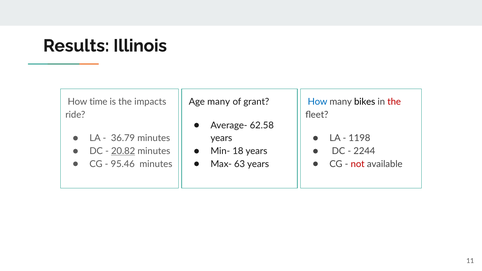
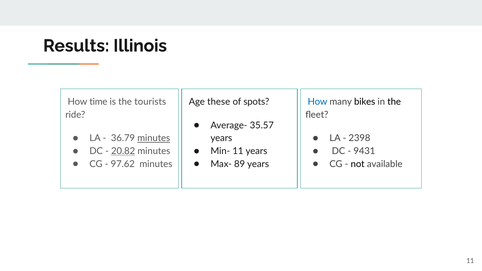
impacts: impacts -> tourists (150, 102)
Age many: many -> these (219, 102)
grant: grant -> spots (256, 102)
the colour: red -> black (394, 102)
62.58: 62.58 -> 35.57 (262, 125)
minutes underline: none -> present (154, 138)
1198: 1198 -> 2398 (359, 138)
Min- 18: 18 -> 11 (238, 151)
2244: 2244 -> 9431 (364, 151)
95.46: 95.46 -> 97.62 (123, 164)
63: 63 -> 89 (240, 164)
not colour: red -> black (358, 164)
